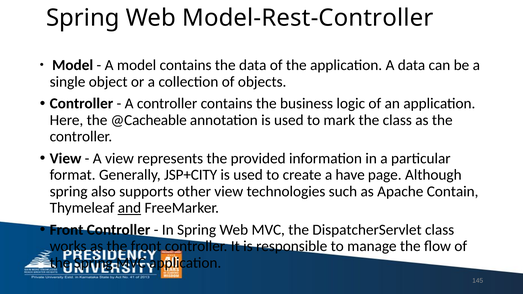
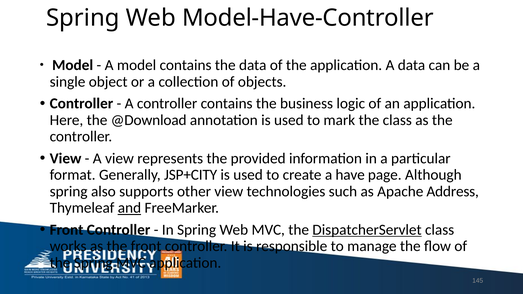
Model-Rest-Controller: Model-Rest-Controller -> Model-Have-Controller (308, 18)
@Cacheable: @Cacheable -> @Download (149, 120)
Contain: Contain -> Address (453, 192)
DispatcherServlet underline: none -> present (367, 230)
